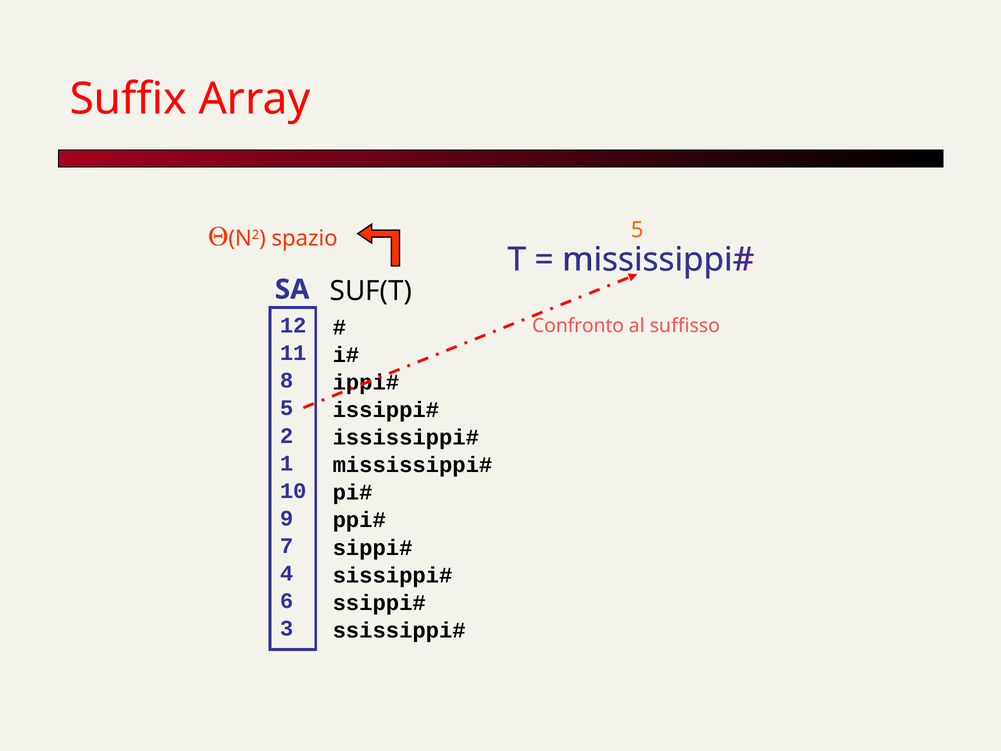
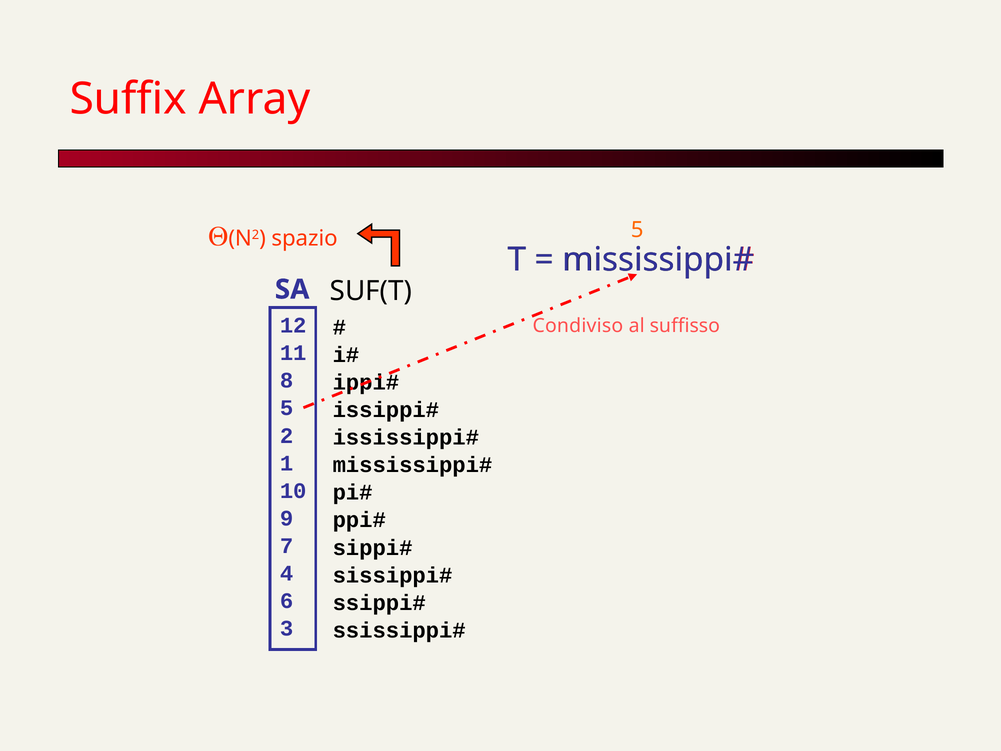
Confronto: Confronto -> Condiviso (578, 325)
